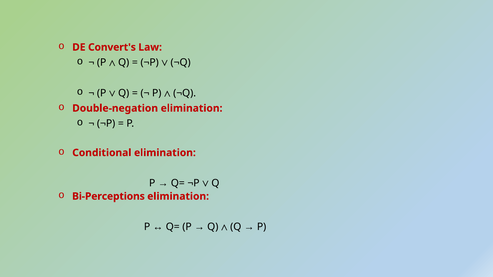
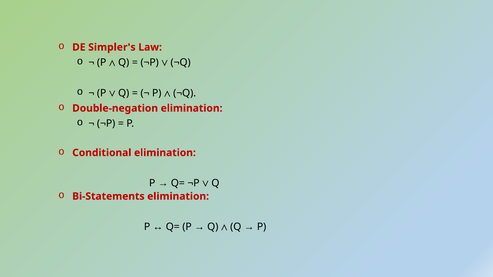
Convert's: Convert's -> Simpler's (112, 47)
Bi-Perceptions: Bi-Perceptions -> Bi-Statements (108, 197)
